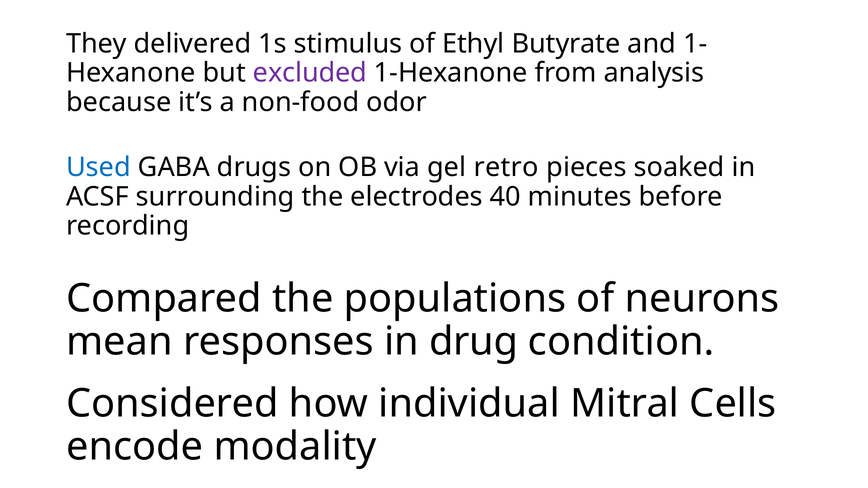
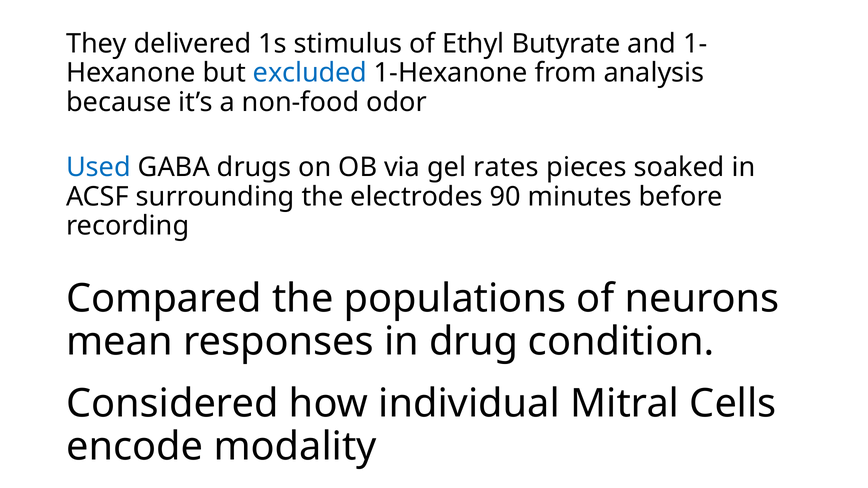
excluded colour: purple -> blue (310, 73)
retro: retro -> rates (506, 167)
40: 40 -> 90 (505, 197)
